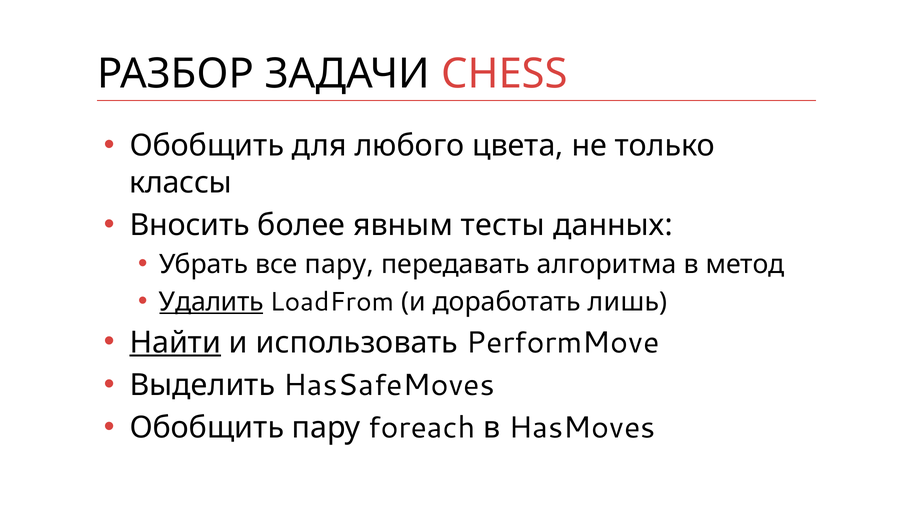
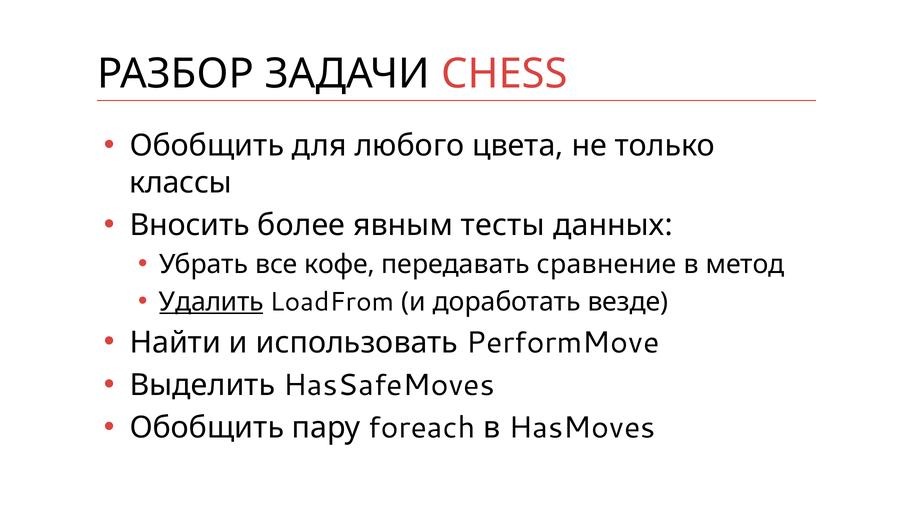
все пару: пару -> кофе (340, 264)
алгоритма: алгоритма -> сравнение (607, 264)
лишь: лишь -> везде (628, 302)
Найти underline: present -> none (175, 342)
